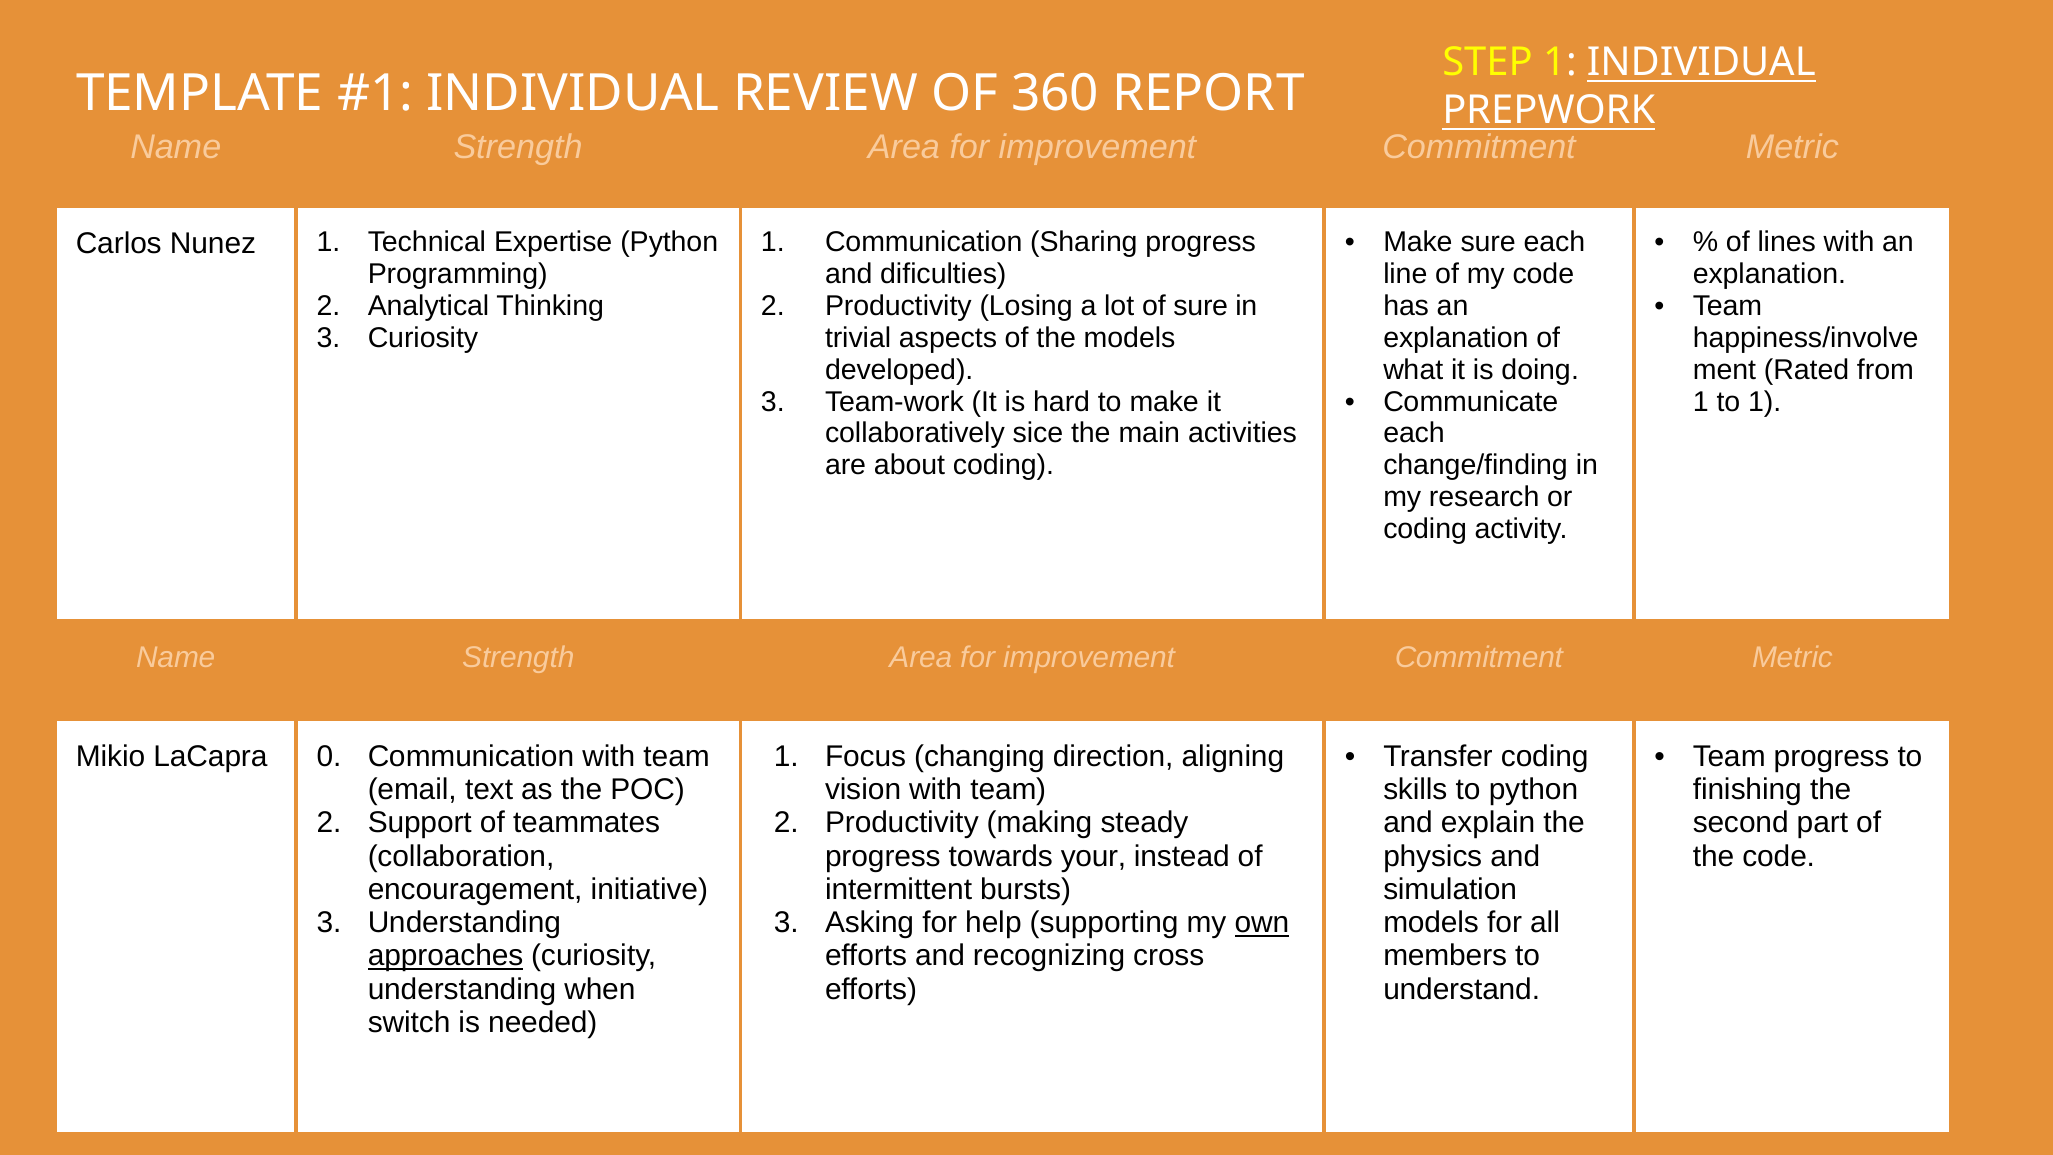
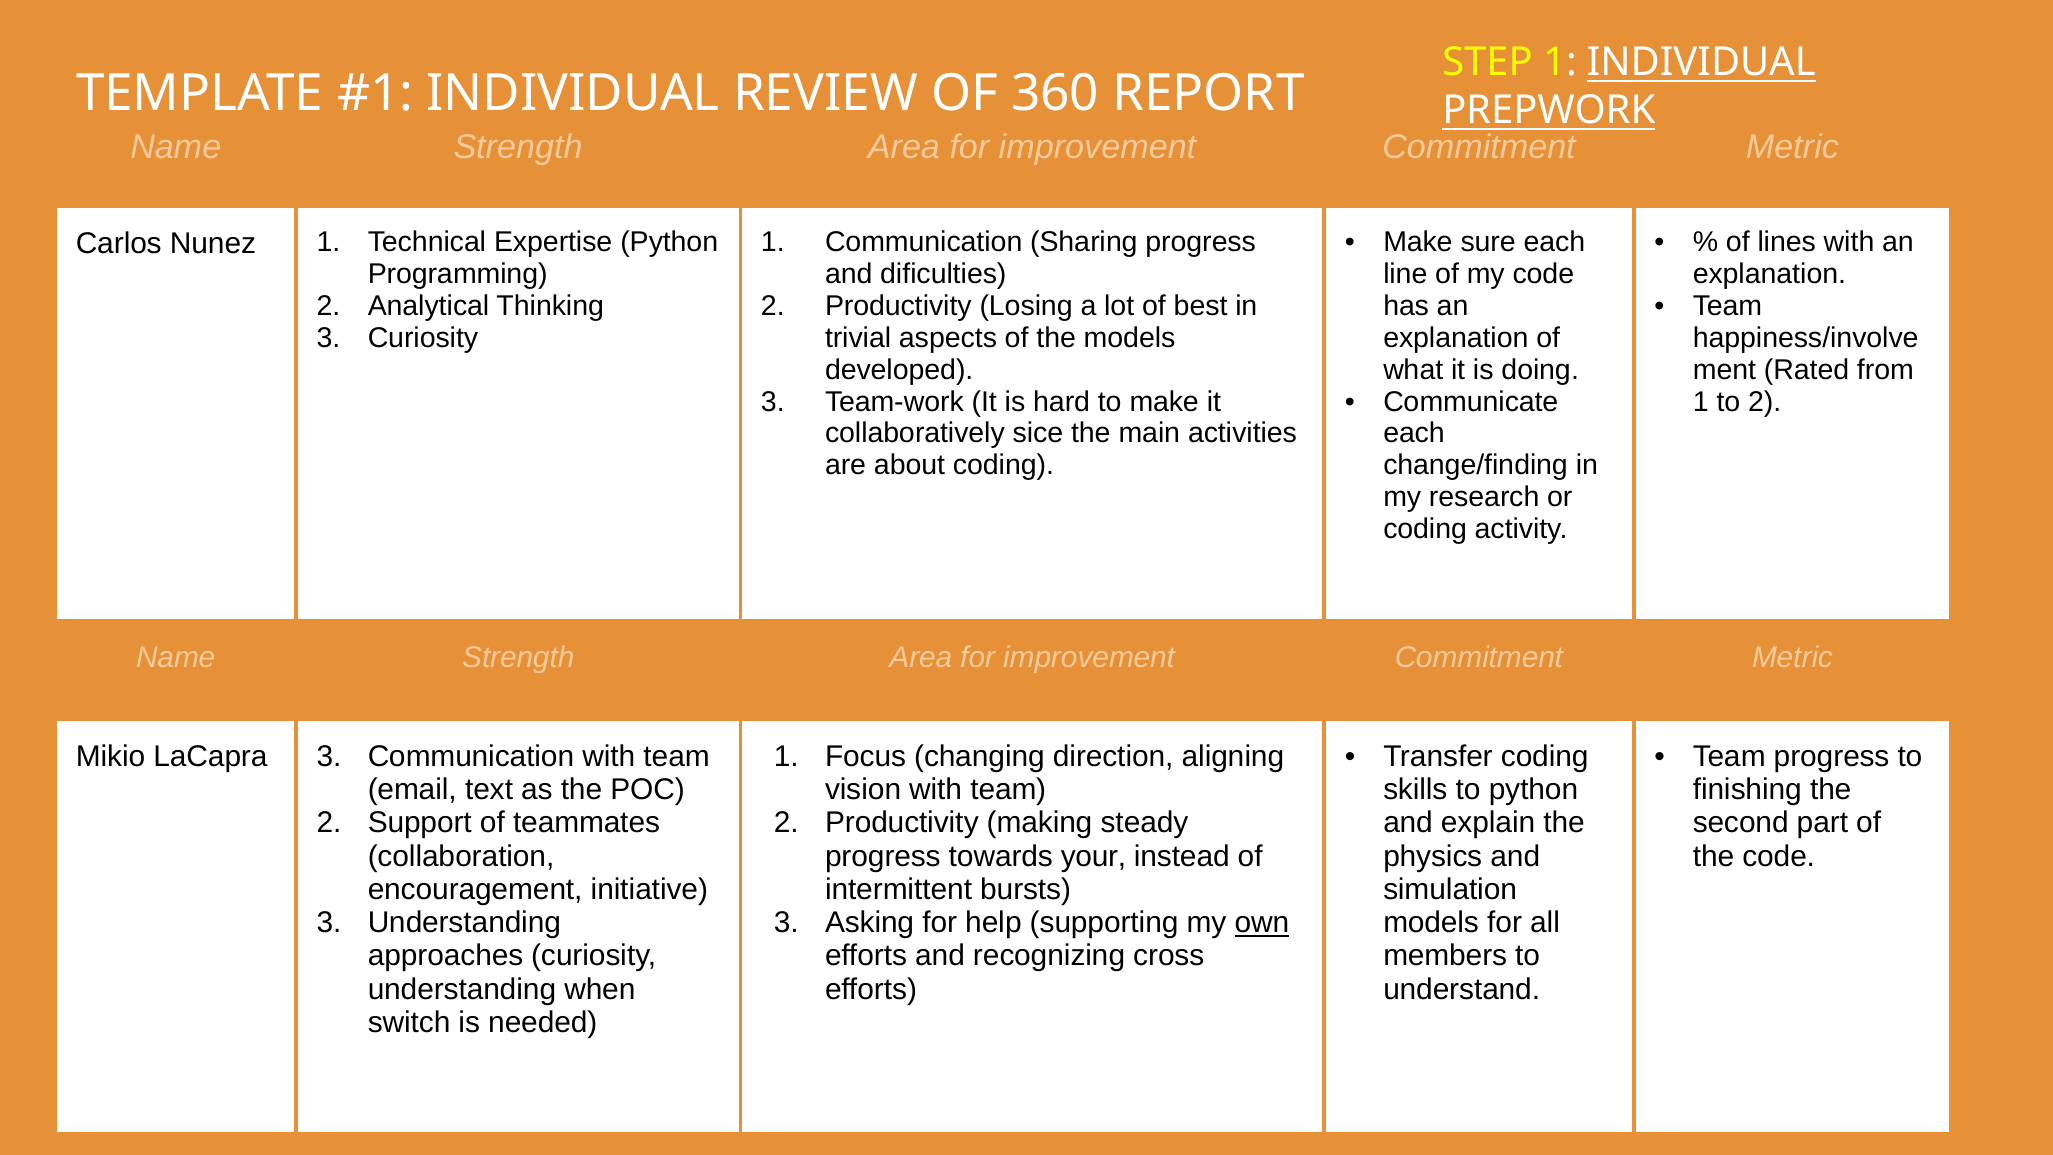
of sure: sure -> best (1201, 306)
to 1: 1 -> 2 (1765, 402)
LaCapra 0: 0 -> 3 (329, 757)
approaches underline: present -> none (446, 956)
